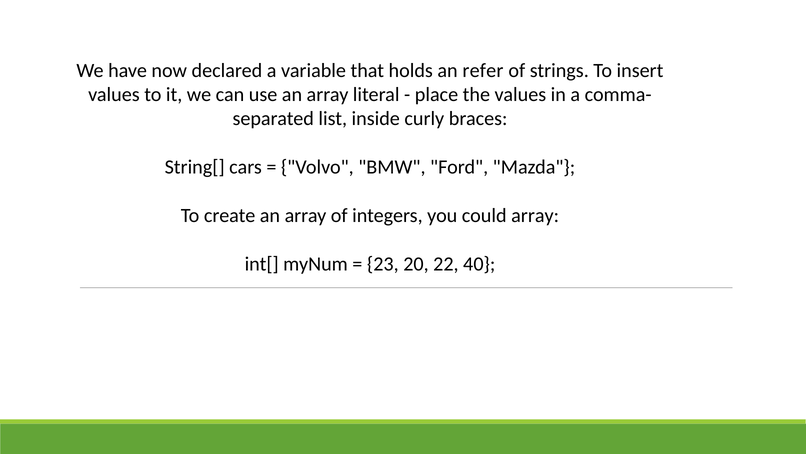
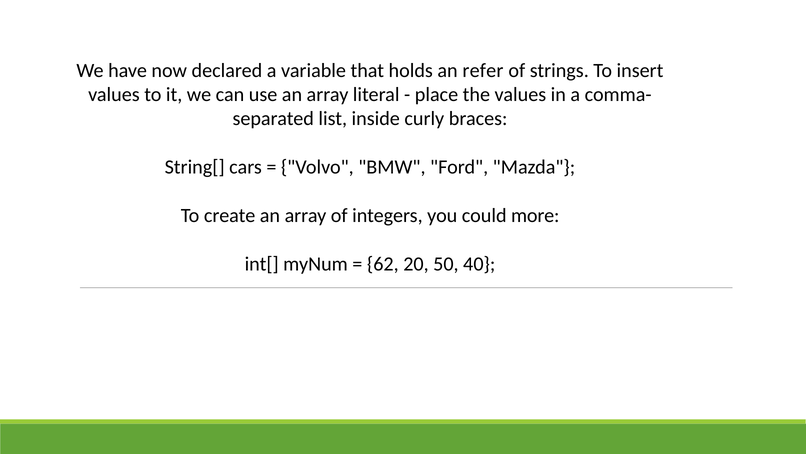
could array: array -> more (535, 215)
23: 23 -> 62 (383, 264)
22: 22 -> 50 (446, 264)
